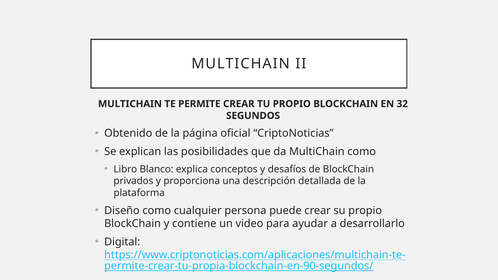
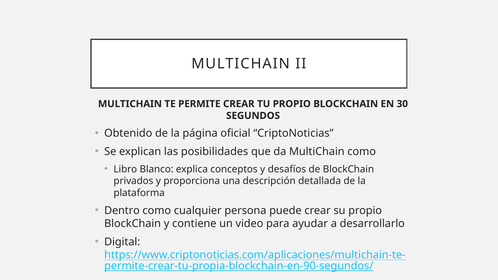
32: 32 -> 30 (402, 104)
Diseño: Diseño -> Dentro (122, 211)
